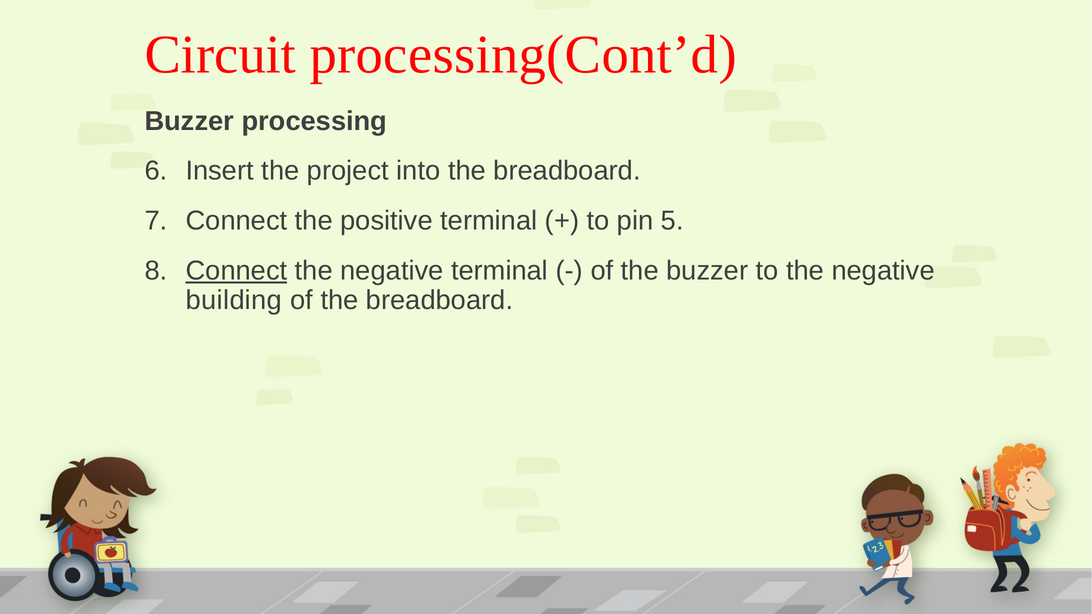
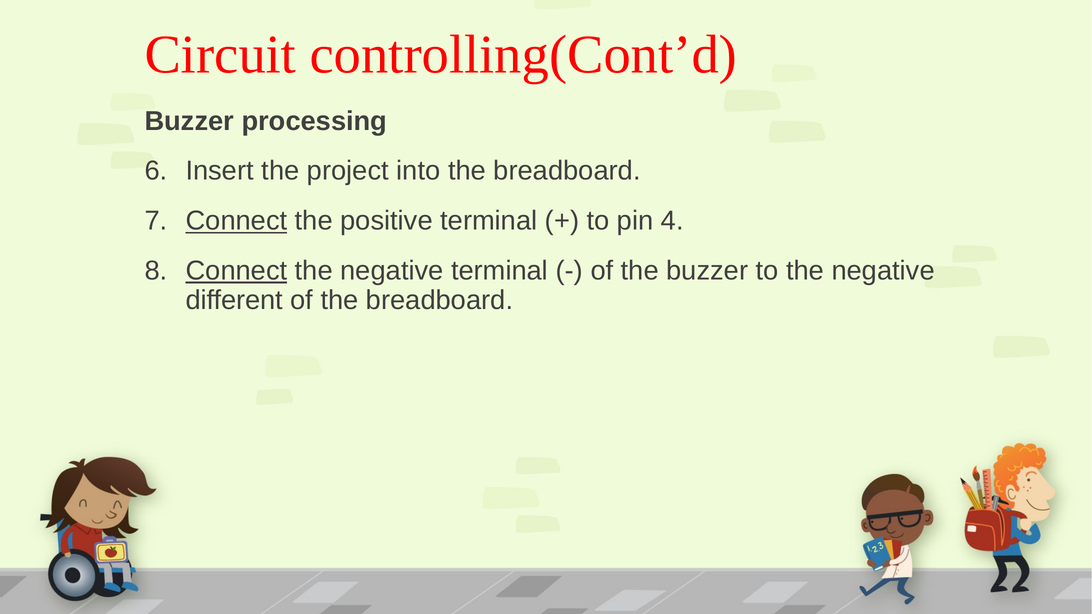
processing(Cont’d: processing(Cont’d -> controlling(Cont’d (523, 55)
Connect underline: none -> present (236, 221)
5: 5 -> 4 (672, 221)
building: building -> different (234, 300)
